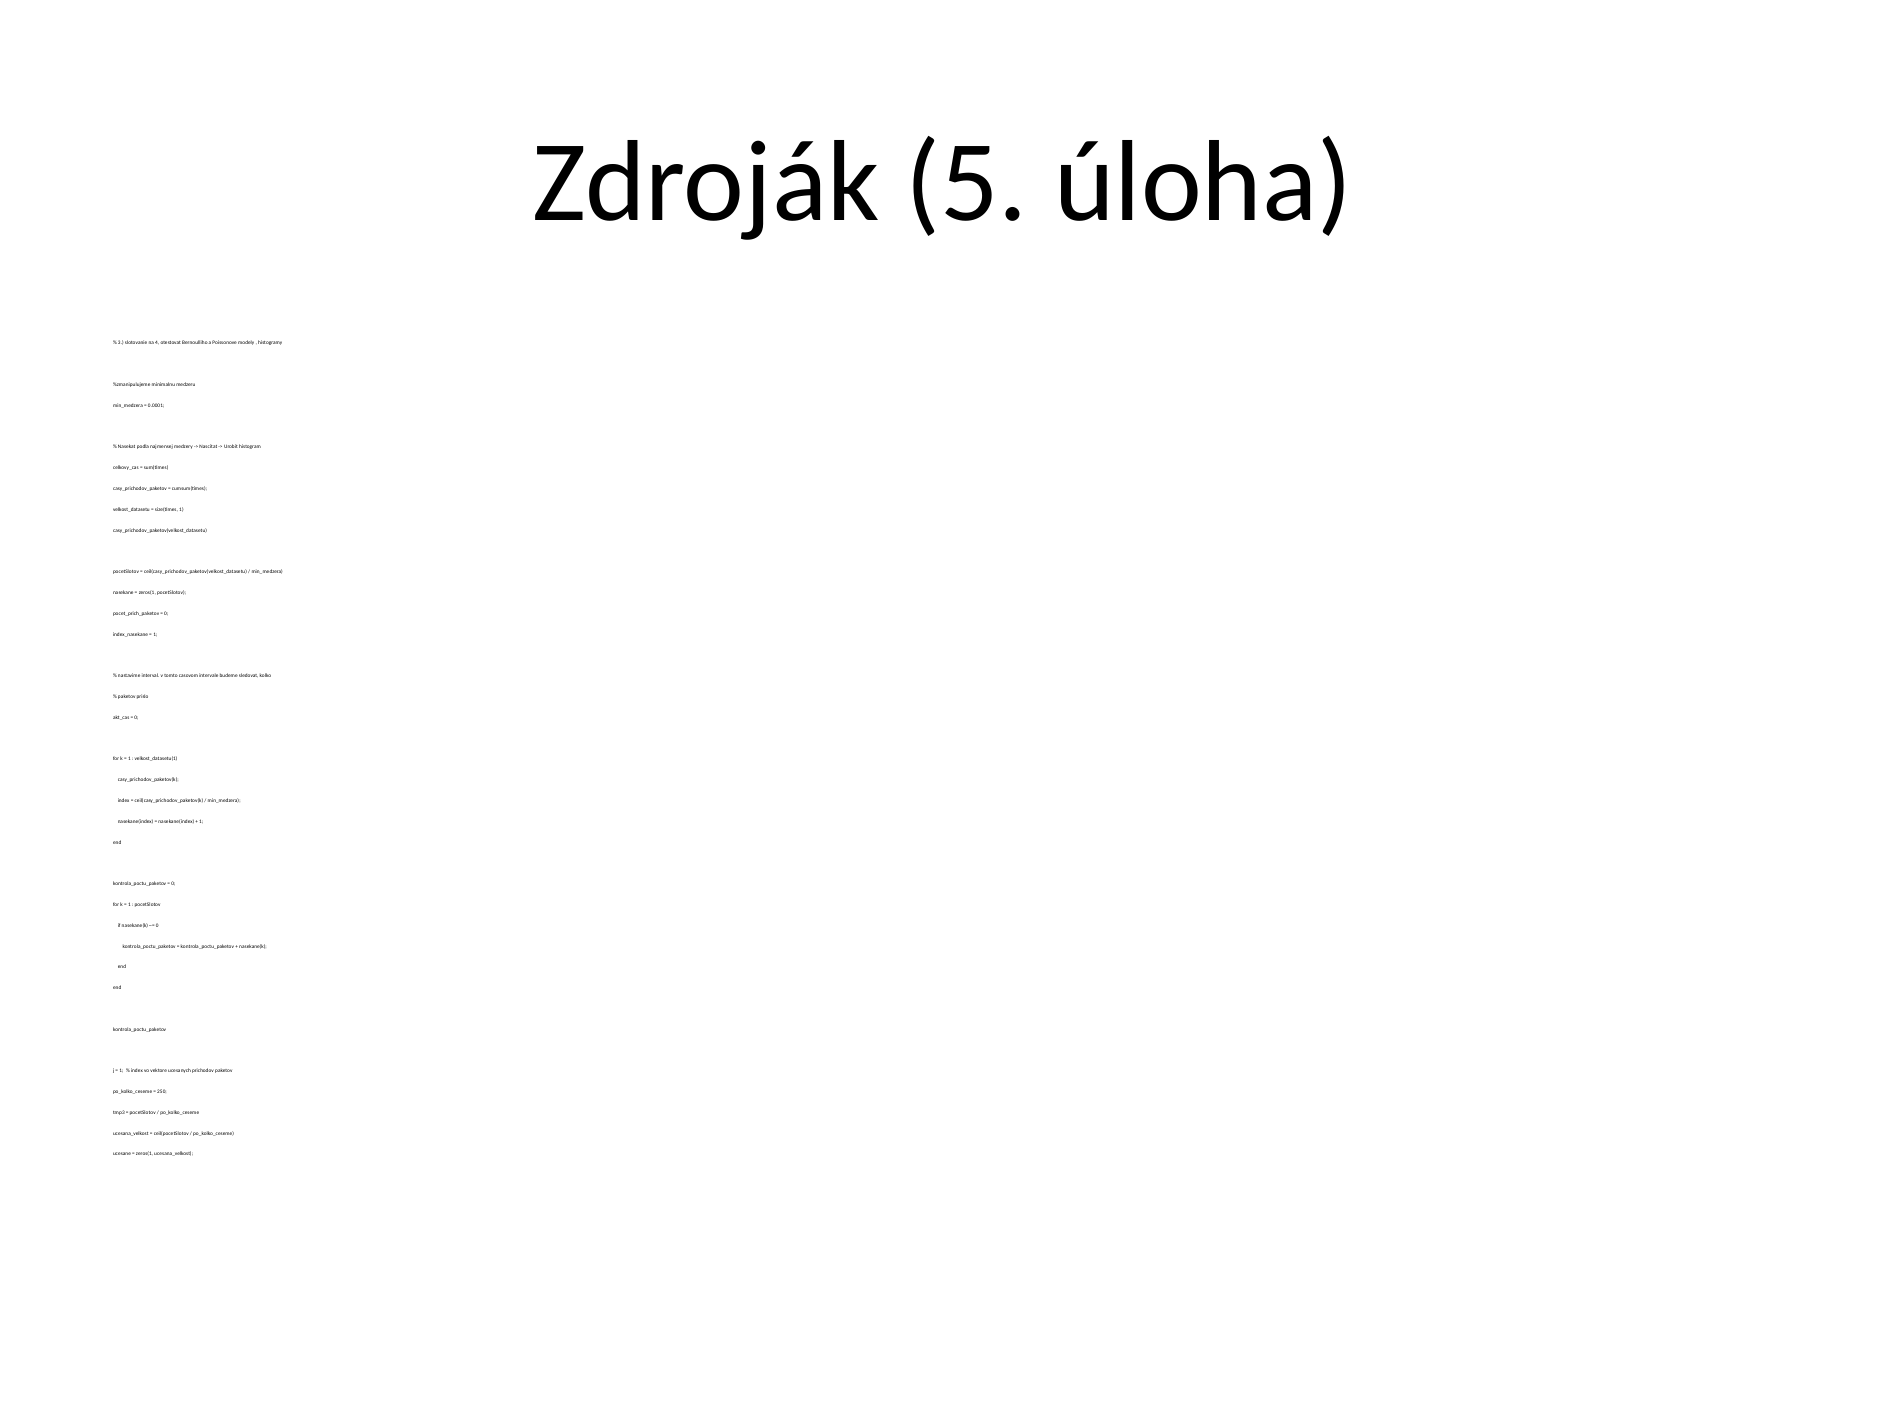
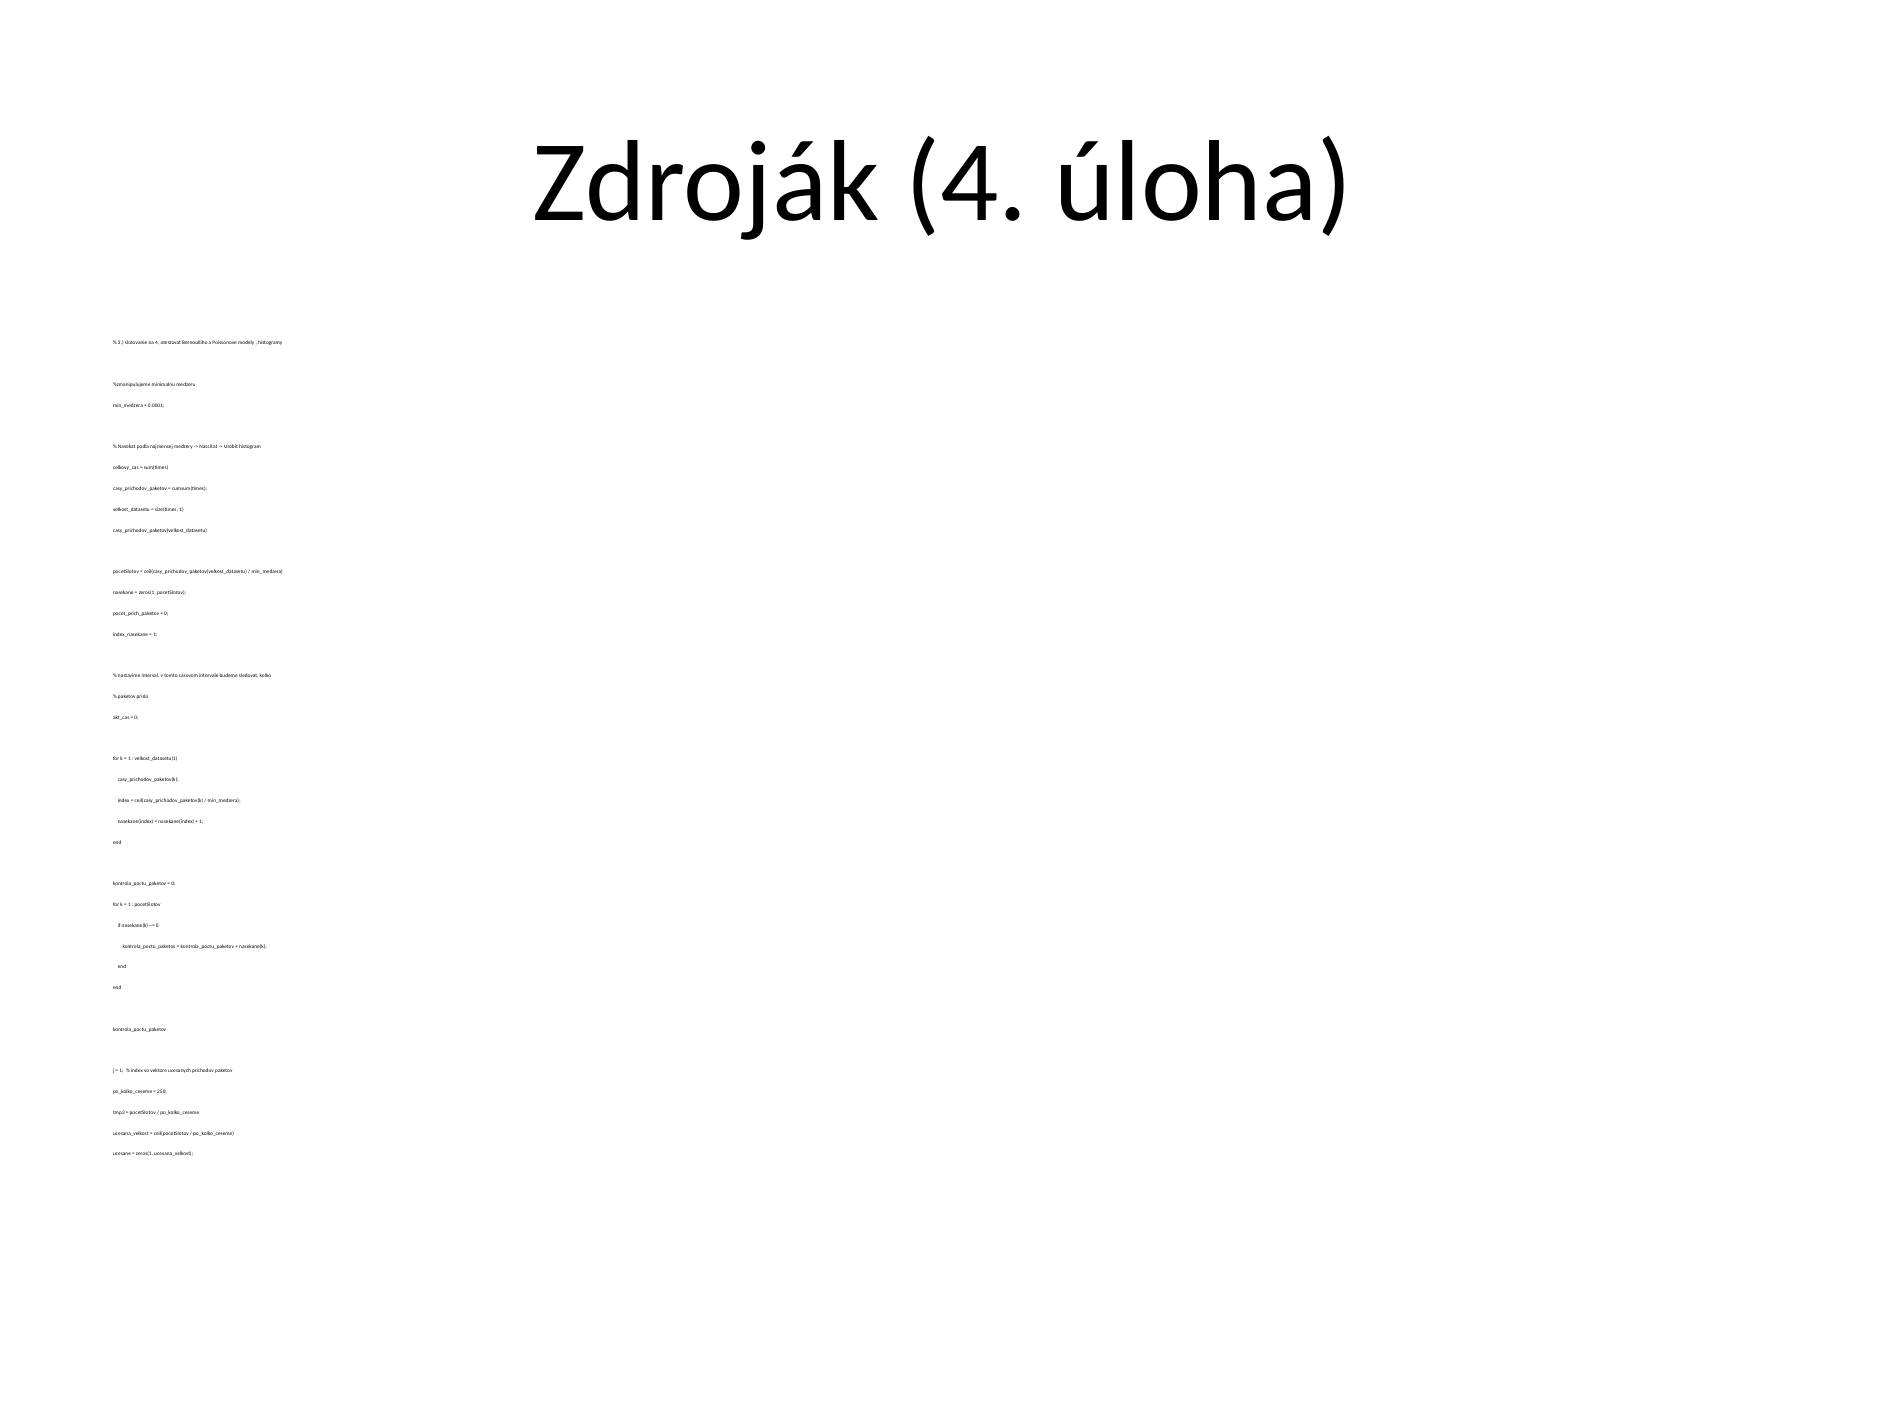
Zdroják 5: 5 -> 4 (967, 183)
